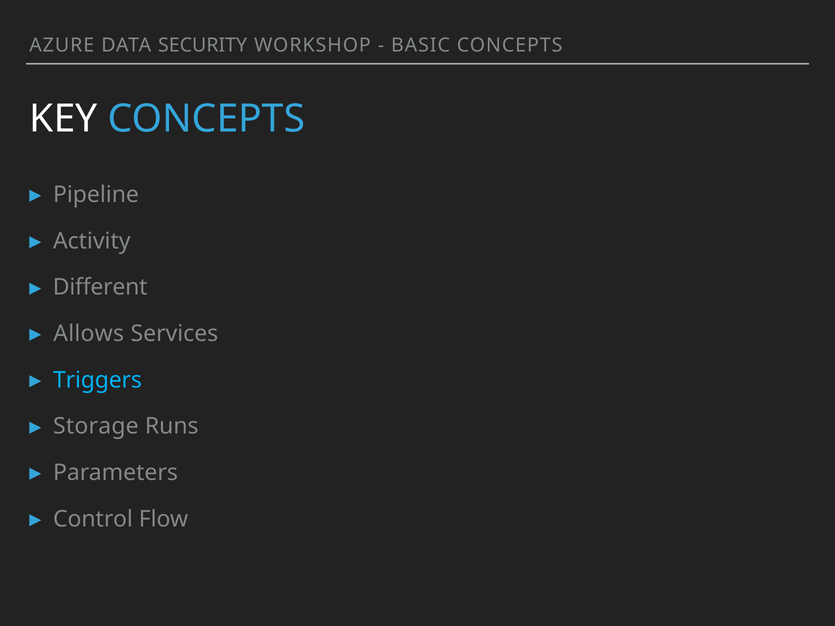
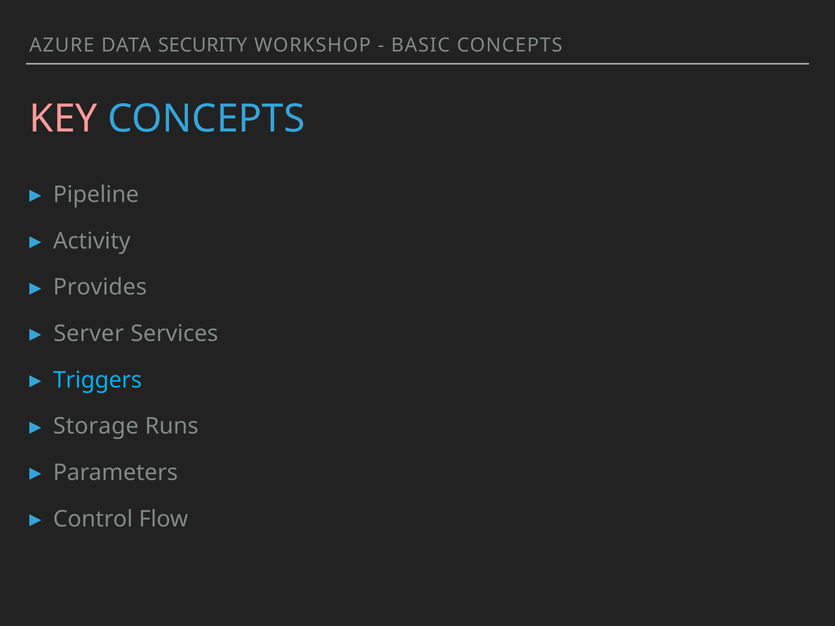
KEY colour: white -> pink (63, 119)
Different: Different -> Provides (100, 287)
Allows: Allows -> Server (89, 334)
